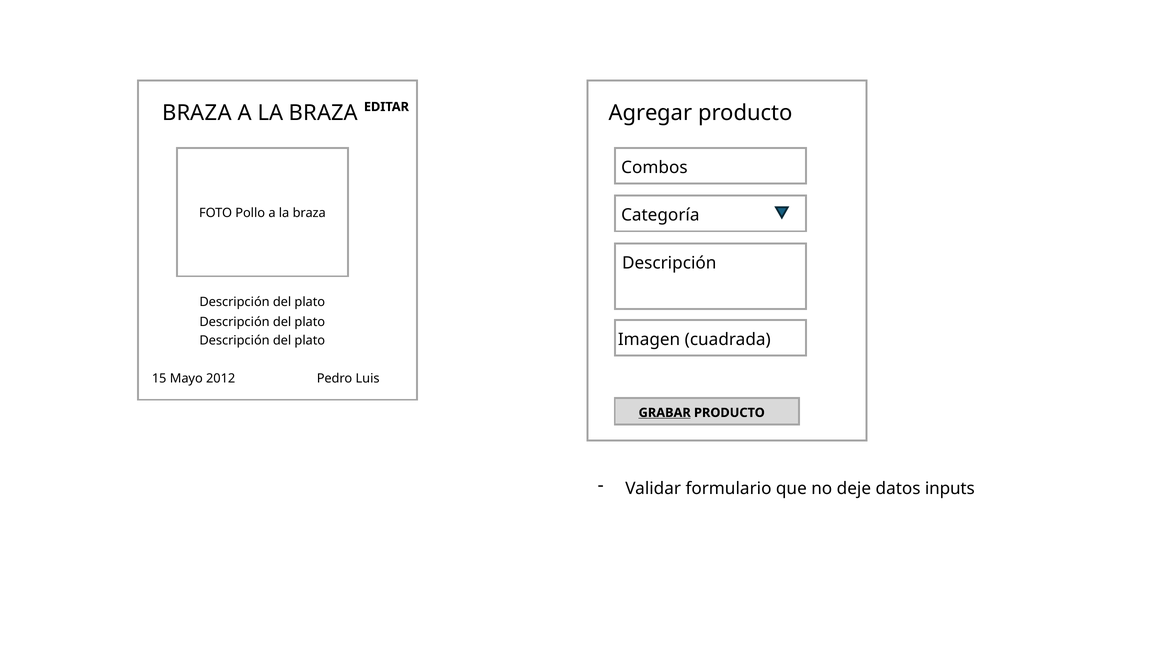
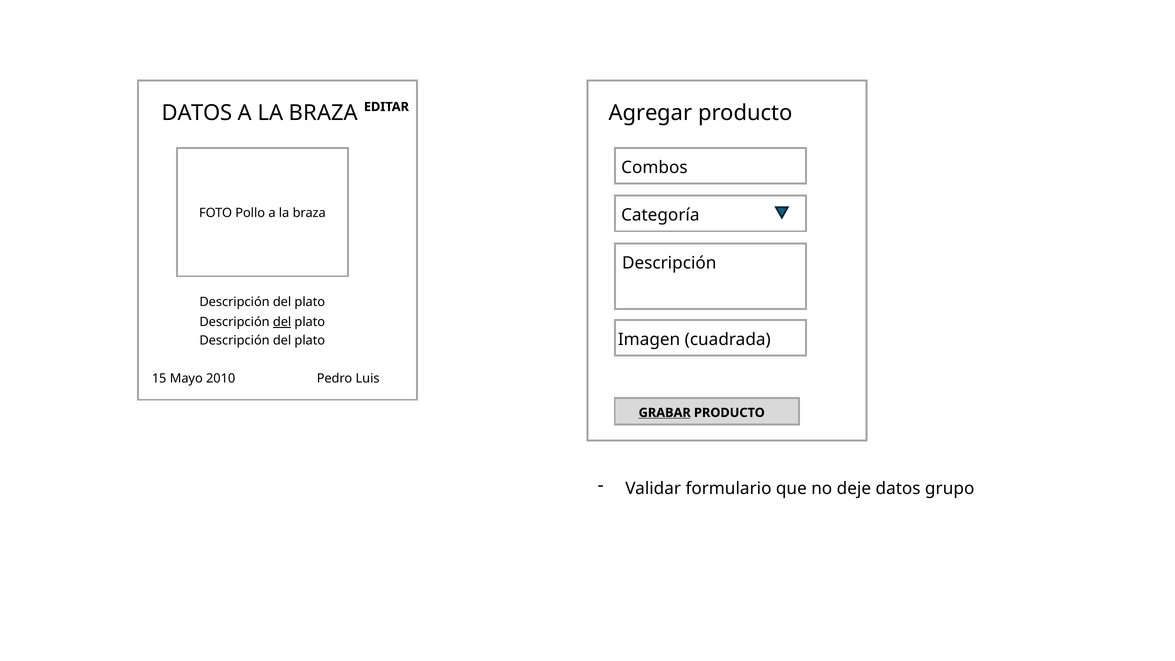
BRAZA: BRAZA -> DATOS (197, 113)
del underline: none -> present (282, 322)
2012: 2012 -> 2010 (221, 378)
inputs: inputs -> grupo (950, 489)
